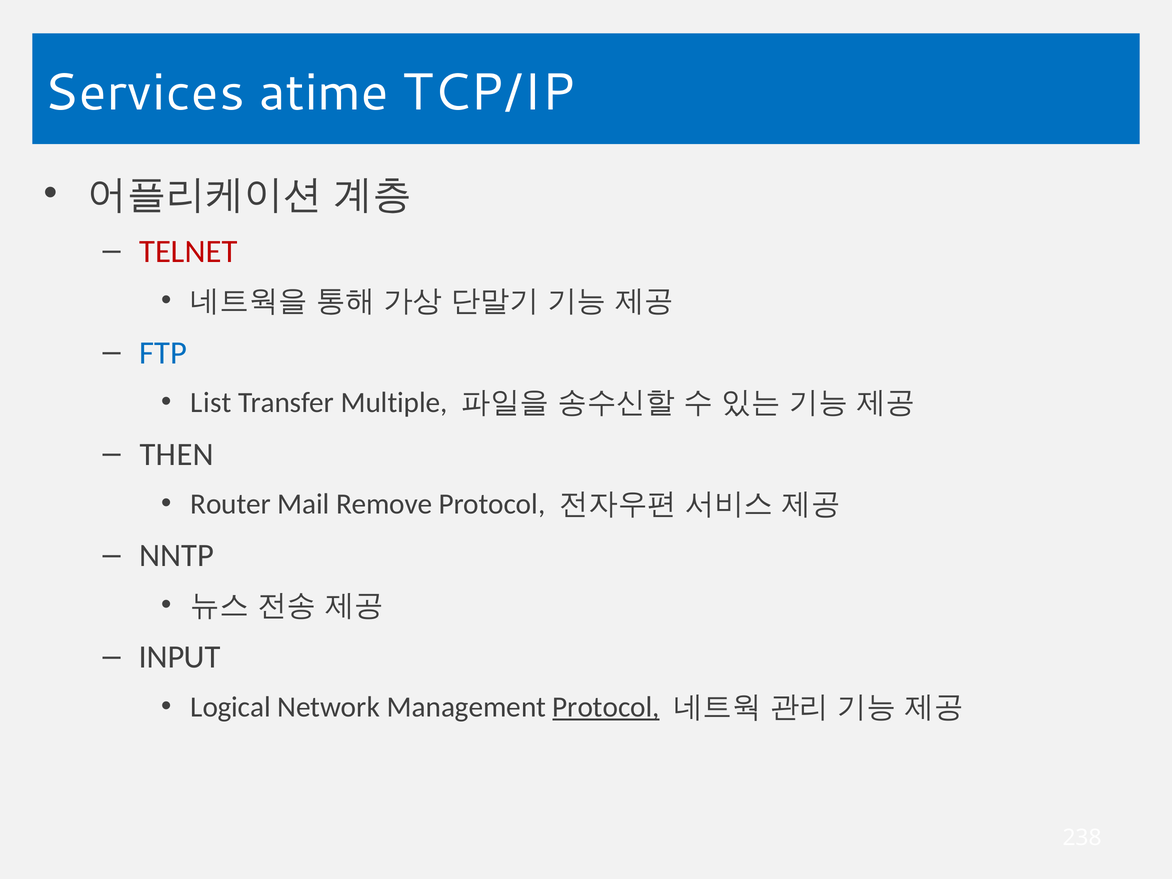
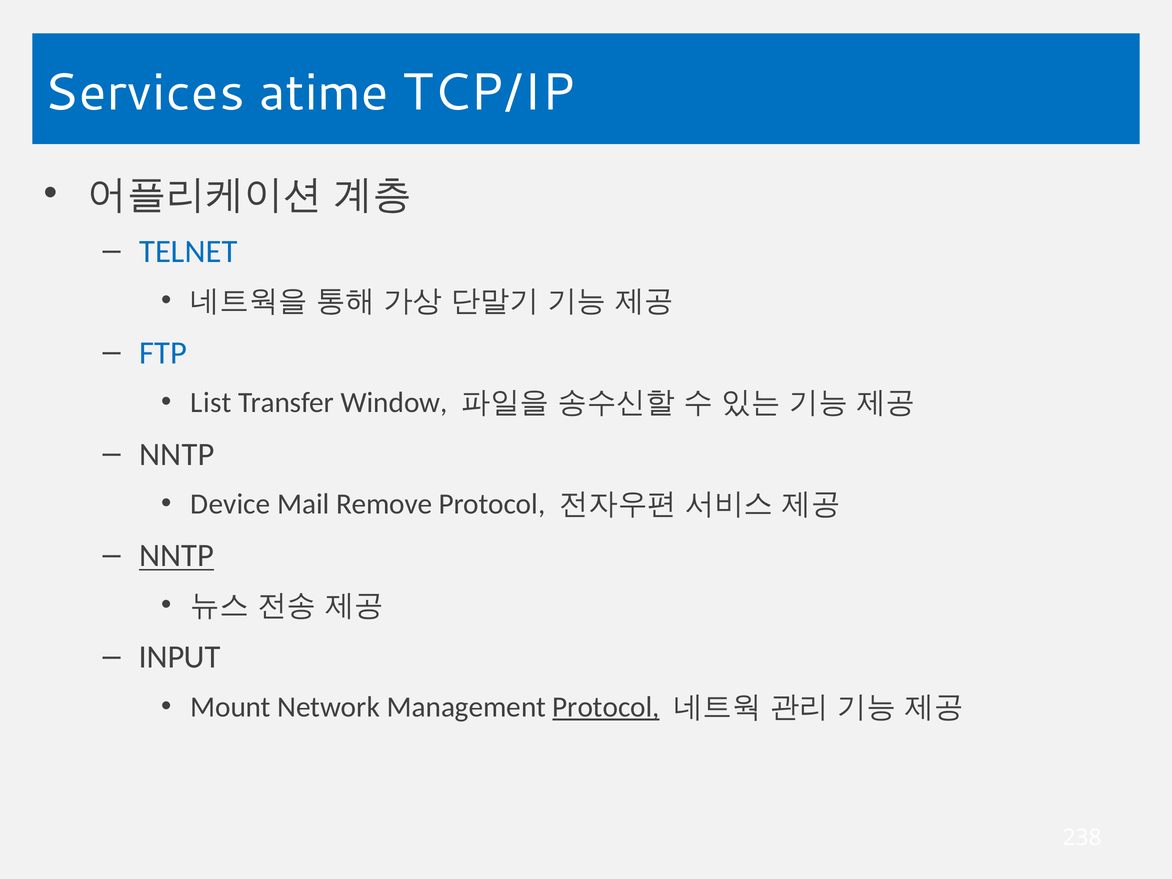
TELNET colour: red -> blue (188, 251)
Multiple: Multiple -> Window (394, 403)
THEN: THEN -> NNTP (177, 454)
Router: Router -> Device (230, 504)
NNTP underline: none -> present (177, 556)
Logical: Logical -> Mount (231, 707)
